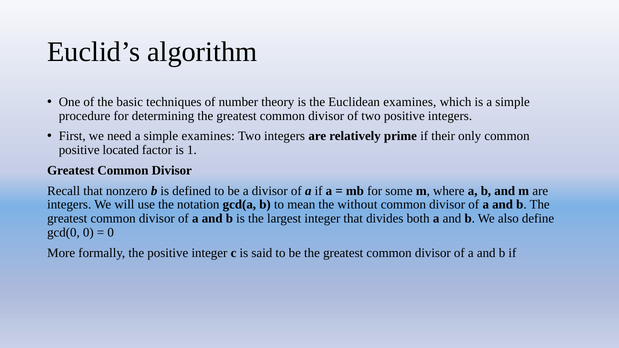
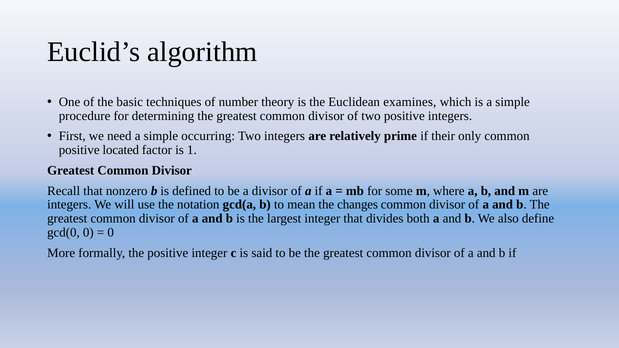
simple examines: examines -> occurring (208, 136)
without: without -> changes (358, 205)
